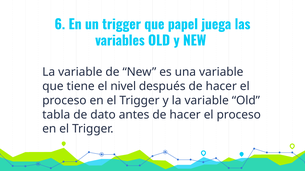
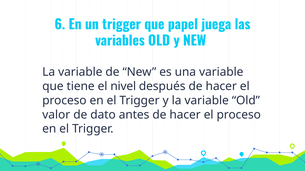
tabla: tabla -> valor (56, 115)
